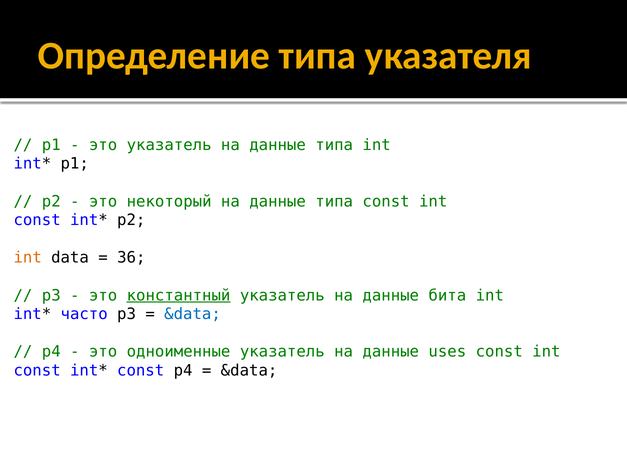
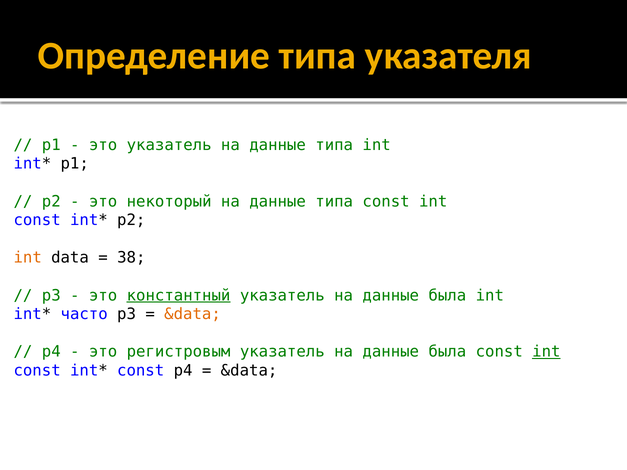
36: 36 -> 38 (131, 258)
бита: бита -> была (447, 295)
&data colour: blue -> orange (193, 314)
одноименные: одноименные -> регистровым (179, 352)
uses: uses -> была (447, 352)
int underline: none -> present (546, 352)
